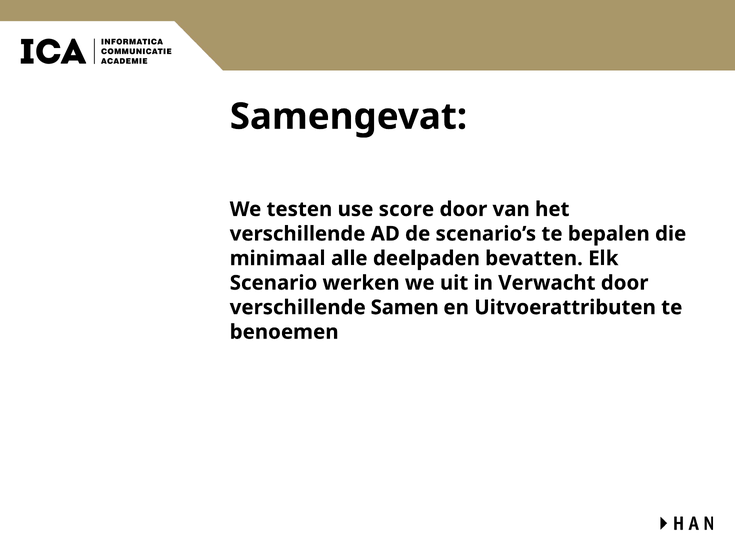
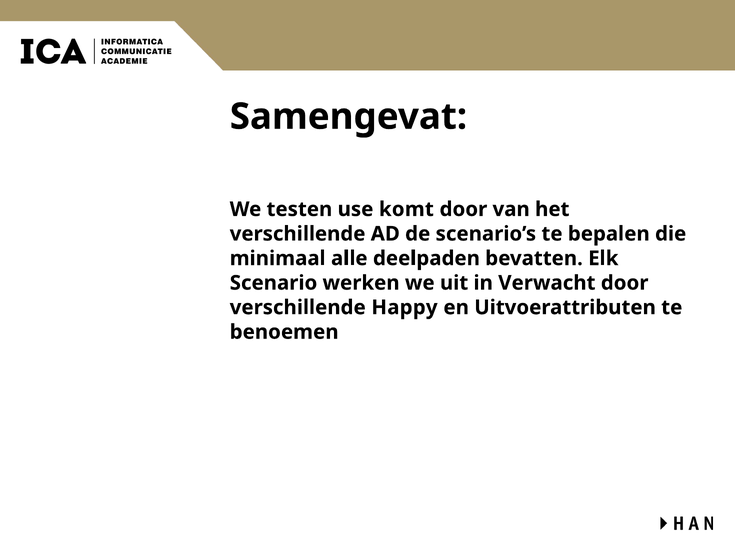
score: score -> komt (406, 209)
Samen: Samen -> Happy (404, 307)
